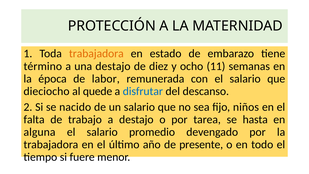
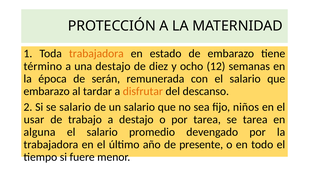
11: 11 -> 12 (216, 66)
labor: labor -> serán (106, 79)
dieciocho: dieciocho -> embarazo (47, 91)
quede: quede -> tardar (98, 91)
disfrutar colour: blue -> orange (143, 91)
se nacido: nacido -> salario (75, 107)
falta: falta -> usar (34, 119)
se hasta: hasta -> tarea (255, 119)
